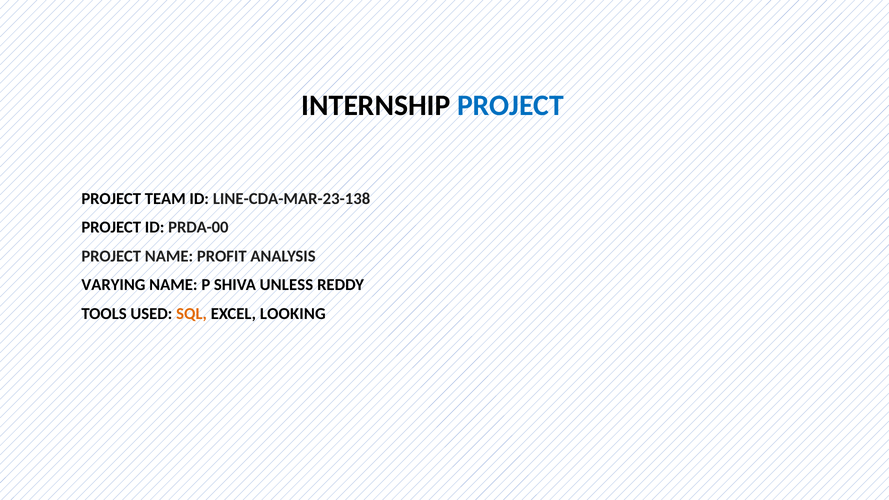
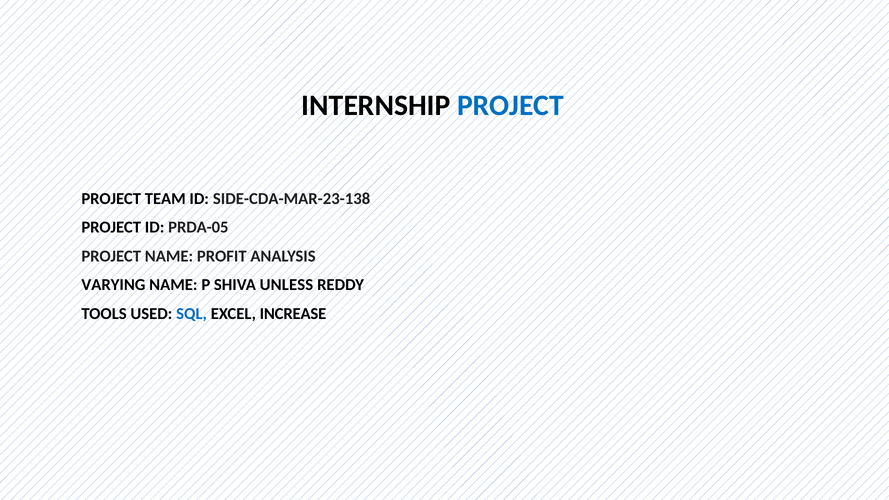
LINE-CDA-MAR-23-138: LINE-CDA-MAR-23-138 -> SIDE-CDA-MAR-23-138 (292, 199)
PRDA-00: PRDA-00 -> PRDA-05 (198, 227)
SQL colour: orange -> blue (192, 314)
LOOKING: LOOKING -> INCREASE (293, 314)
